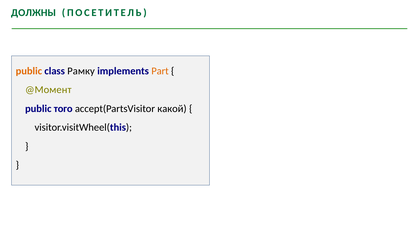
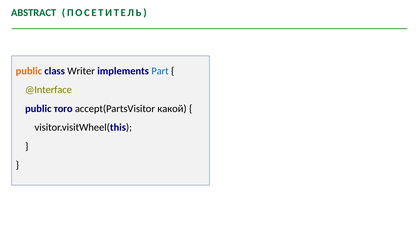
ДОЛЖНЫ: ДОЛЖНЫ -> ABSTRACT (34, 13)
Рамку: Рамку -> Writer (81, 71)
Part colour: orange -> blue (160, 71)
@Момент: @Момент -> @Interface (48, 90)
